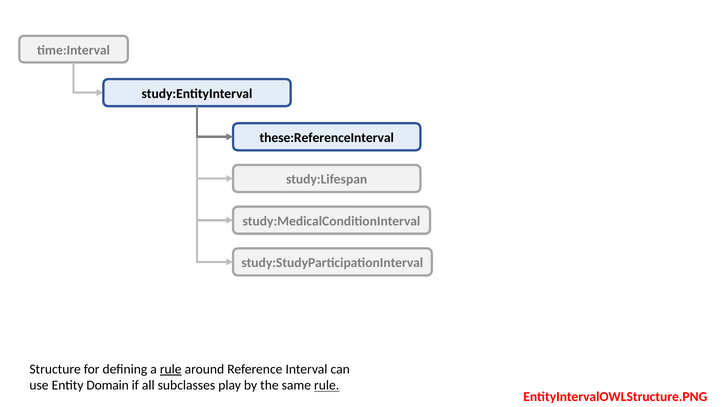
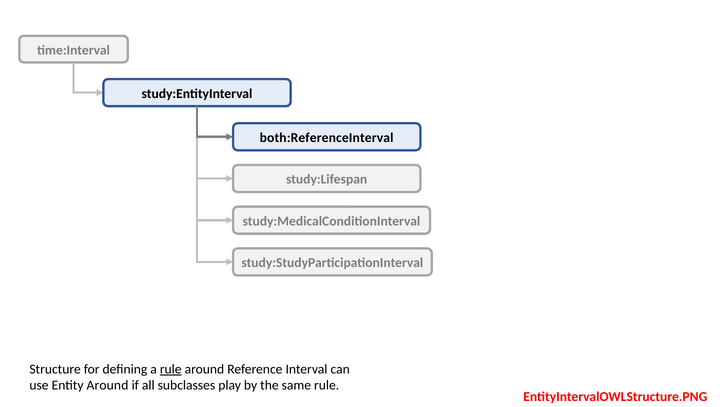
these:ReferenceInterval: these:ReferenceInterval -> both:ReferenceInterval (327, 138)
Entity Domain: Domain -> Around (107, 386)
rule underline: present -> none (327, 386)
